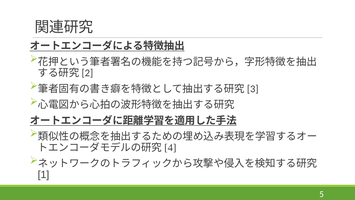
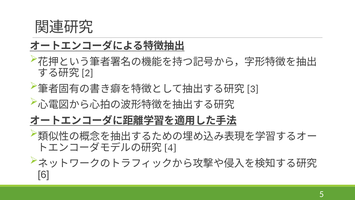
1: 1 -> 6 (43, 174)
